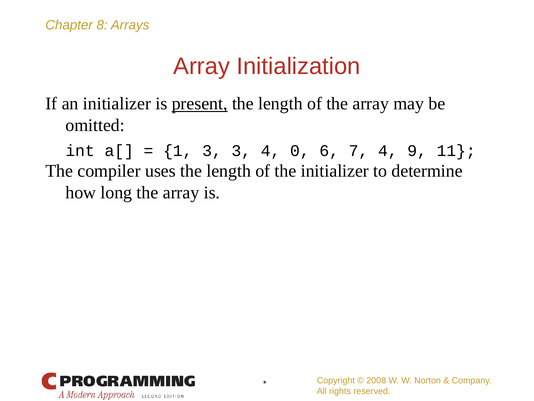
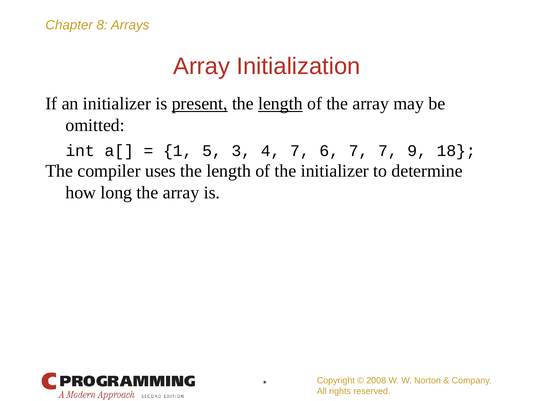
length underline: none -> present (280, 104)
1 3: 3 -> 5 (212, 150)
4 0: 0 -> 7 (300, 150)
7 4: 4 -> 7 (388, 150)
11: 11 -> 18 (456, 150)
